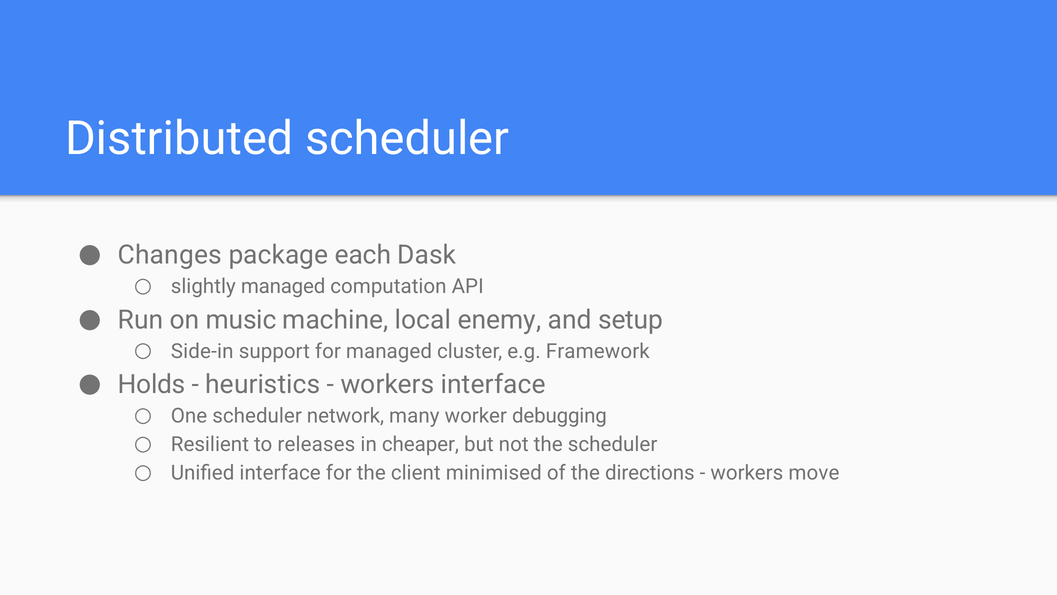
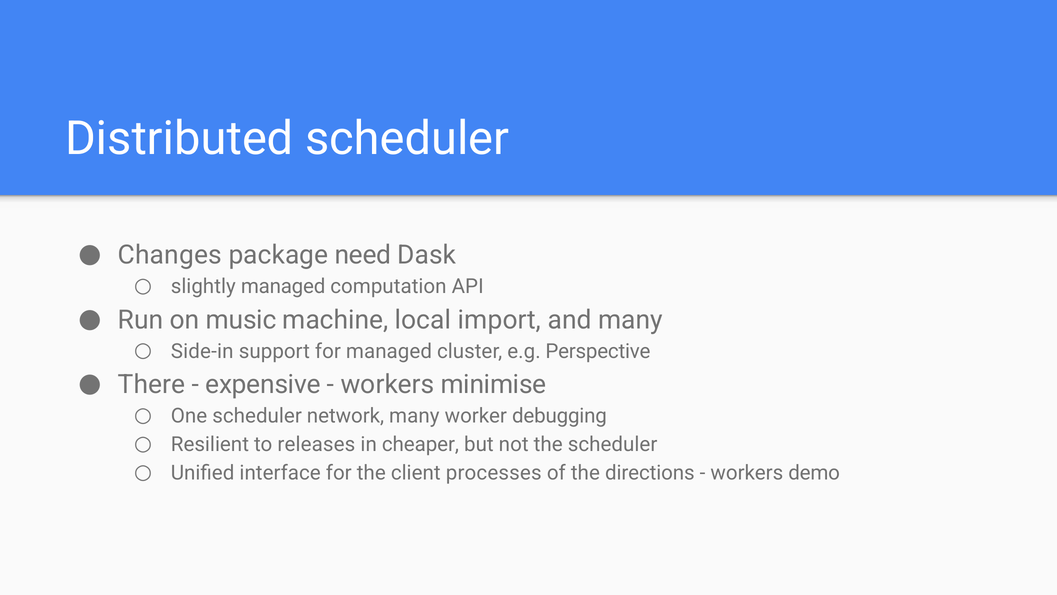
each: each -> need (363, 255)
enemy: enemy -> import (499, 320)
and setup: setup -> many (631, 320)
Framework: Framework -> Perspective (598, 351)
Holds: Holds -> There (152, 384)
heuristics: heuristics -> expensive (263, 384)
workers interface: interface -> minimise (494, 384)
minimised: minimised -> processes (494, 473)
move: move -> demo (814, 473)
